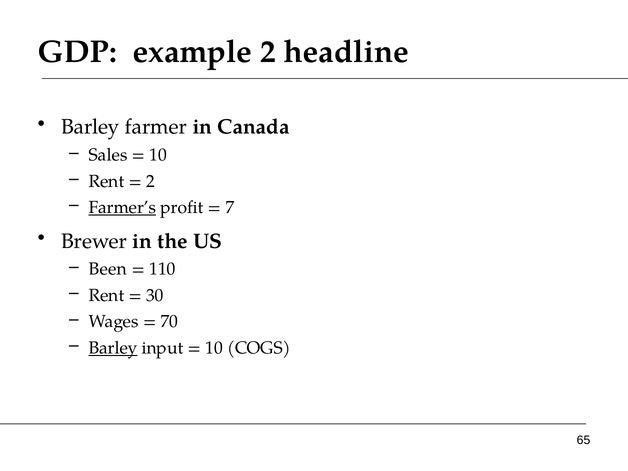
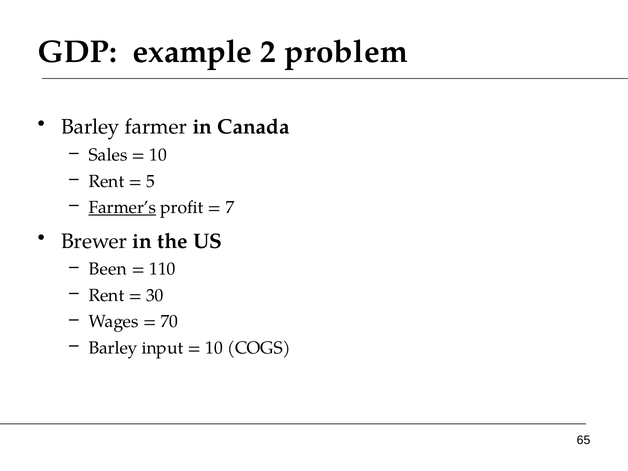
headline: headline -> problem (346, 52)
2: 2 -> 5 (151, 181)
Barley underline: present -> none (113, 348)
